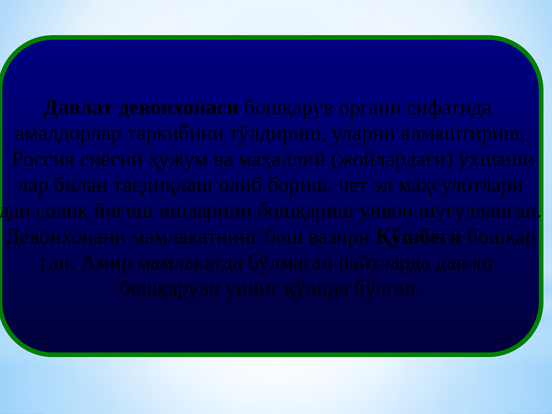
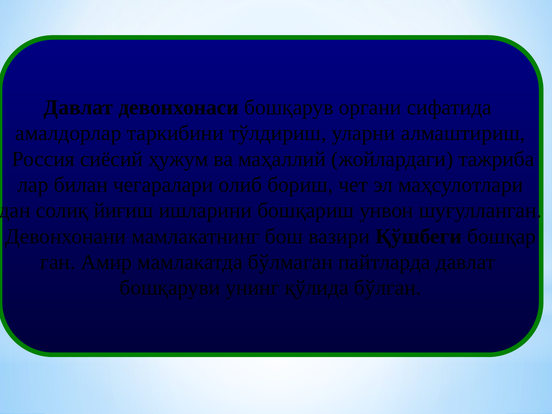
ўхшаши: ўхшаши -> тажриба (496, 159)
тасдиқлаш: тасдиқлаш -> чегаралари (163, 185)
